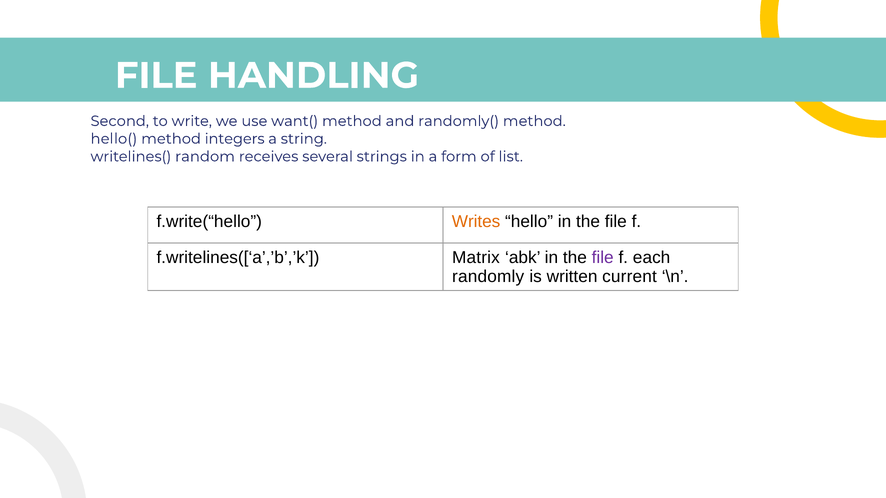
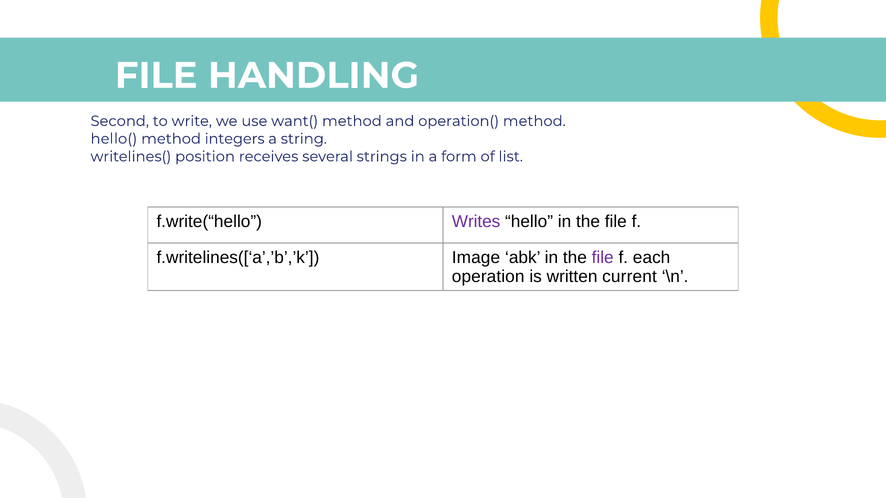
randomly(: randomly( -> operation( (459, 121)
random: random -> position (205, 157)
Writes colour: orange -> purple (476, 222)
Matrix: Matrix -> Image (476, 258)
randomly: randomly -> operation (488, 277)
